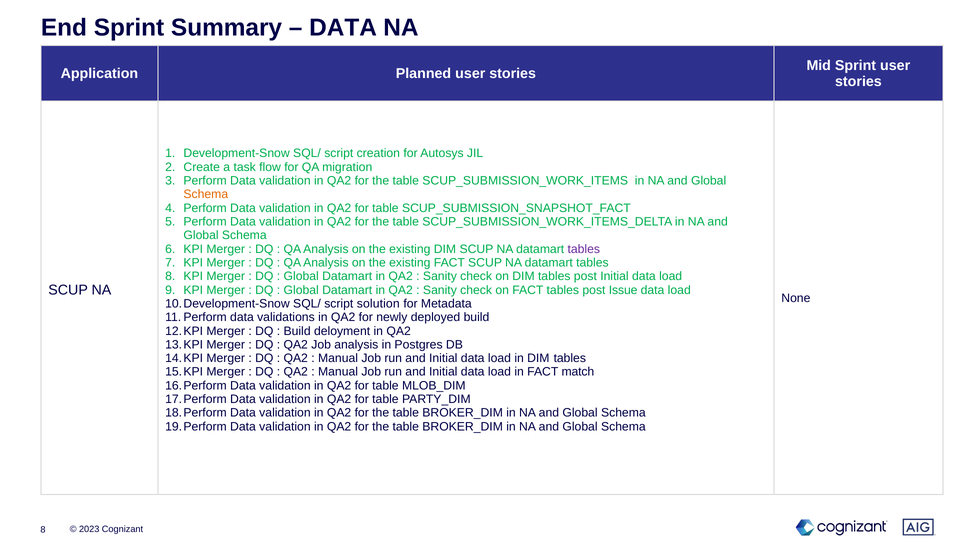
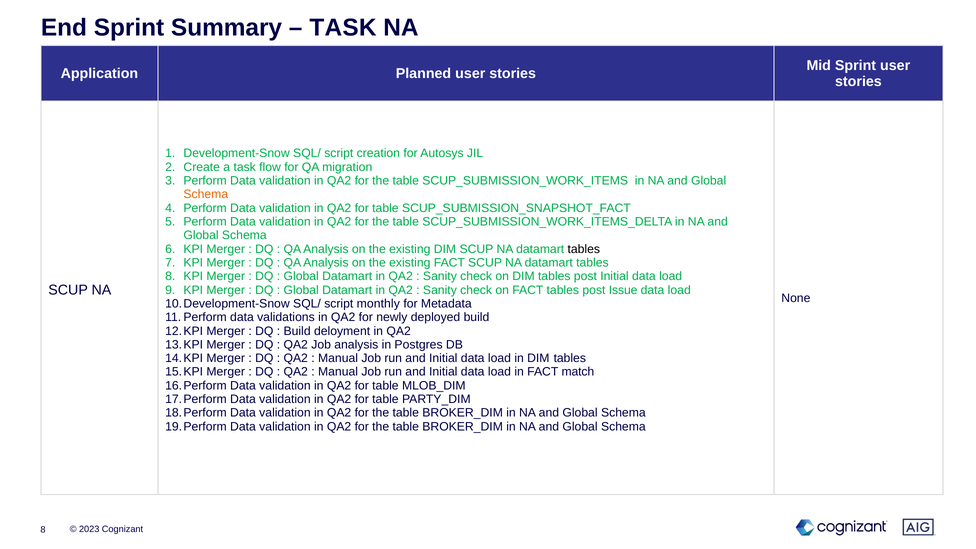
DATA: DATA -> TASK (343, 28)
tables colour: purple -> black (584, 249)
solution: solution -> monthly (378, 304)
